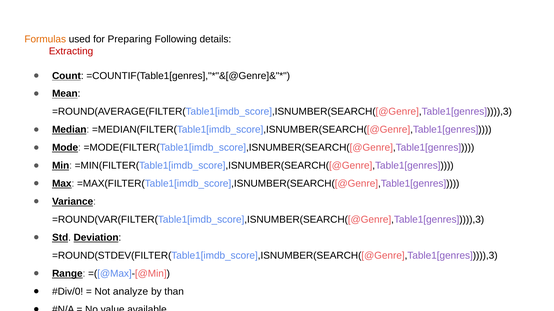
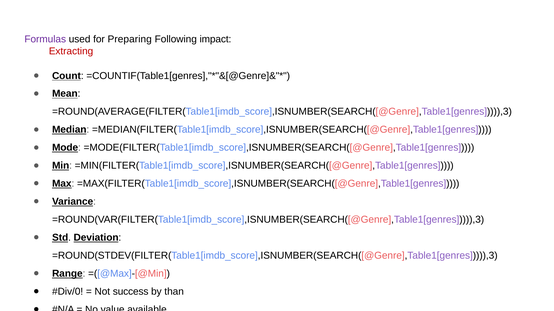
Formulas colour: orange -> purple (45, 39)
details: details -> impact (215, 39)
analyze: analyze -> success (131, 292)
